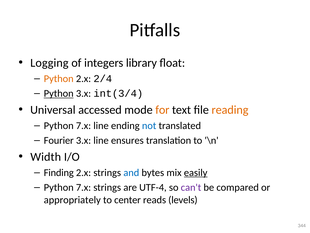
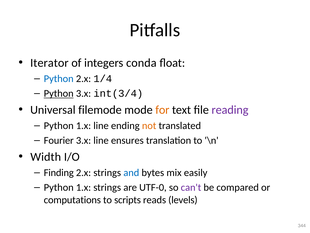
Logging: Logging -> Iterator (49, 63)
library: library -> conda (141, 63)
Python colour: orange -> blue (59, 79)
2/4: 2/4 -> 1/4 (103, 79)
accessed: accessed -> filemode (100, 110)
reading colour: orange -> purple (230, 110)
7.x: 7.x -> 1.x (83, 125)
not colour: blue -> orange (149, 125)
easily underline: present -> none (196, 172)
7.x: 7.x -> 1.x (83, 187)
UTF-4: UTF-4 -> UTF-0 (153, 187)
appropriately: appropriately -> computations (72, 199)
center: center -> scripts (128, 199)
